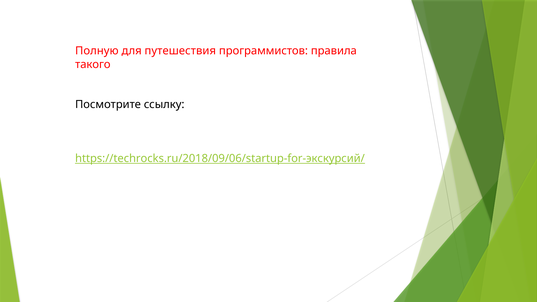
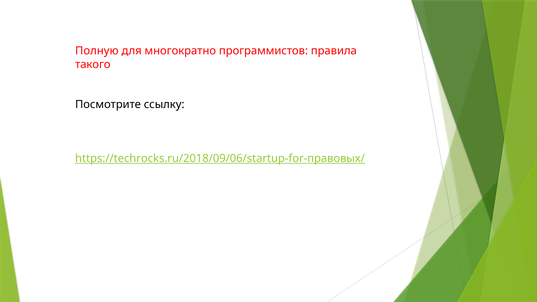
путешествия: путешествия -> многократно (180, 51)
https://techrocks.ru/2018/09/06/startup-for-экскурсий/: https://techrocks.ru/2018/09/06/startup-for-экскурсий/ -> https://techrocks.ru/2018/09/06/startup-for-правовых/ (220, 158)
